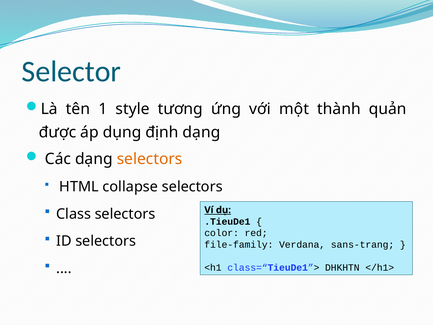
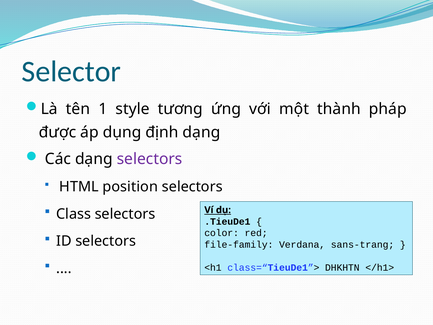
quản: quản -> pháp (388, 109)
selectors colour: orange -> purple (150, 159)
collapse: collapse -> position (130, 187)
